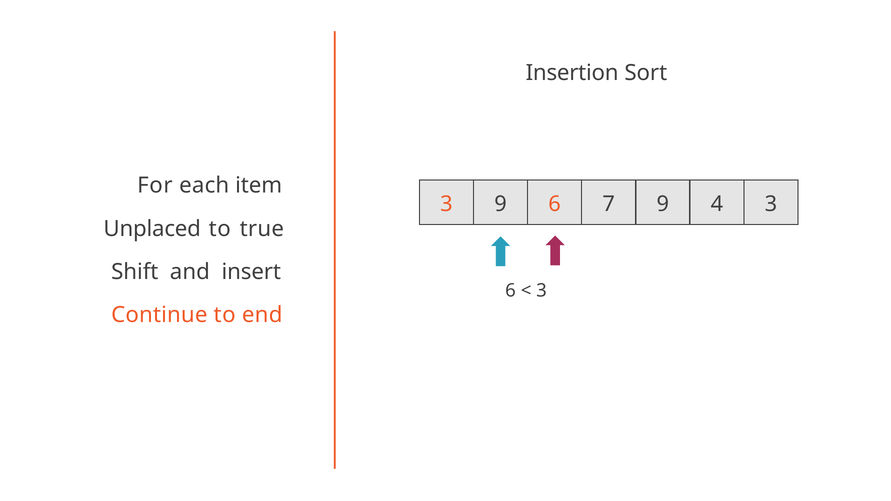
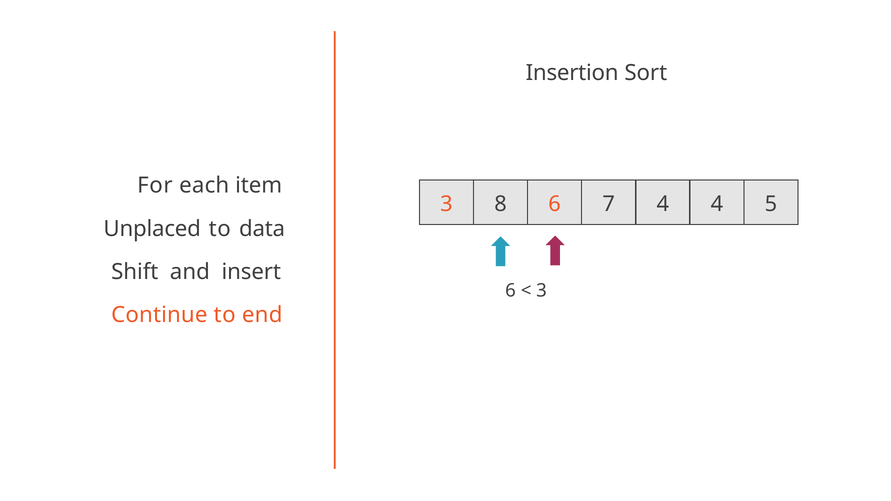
3 9: 9 -> 8 (501, 204)
7 9: 9 -> 4 (663, 204)
4 3: 3 -> 5 (771, 204)
true: true -> data (262, 229)
